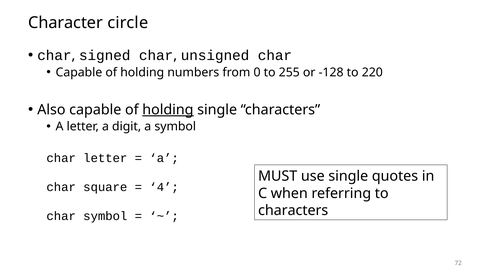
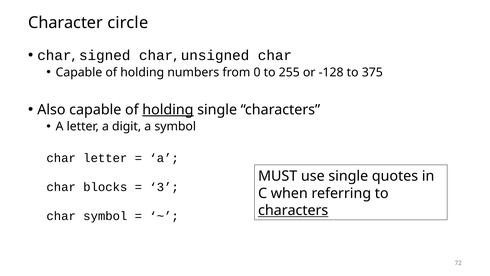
220: 220 -> 375 (372, 72)
square: square -> blocks (105, 187)
4: 4 -> 3 (164, 187)
characters underline: none -> present (293, 210)
